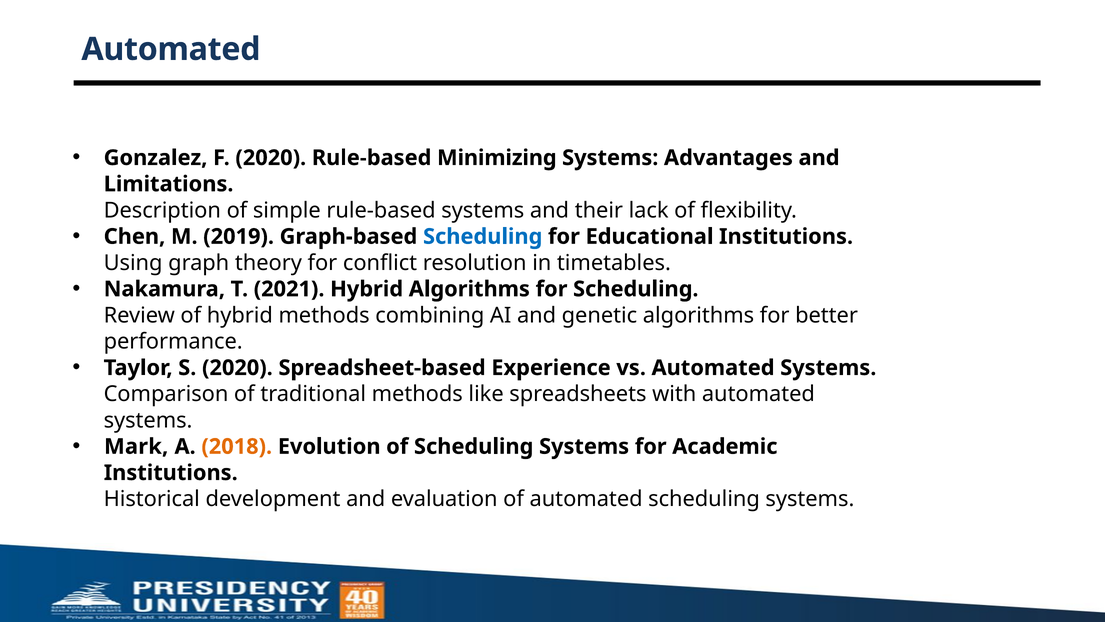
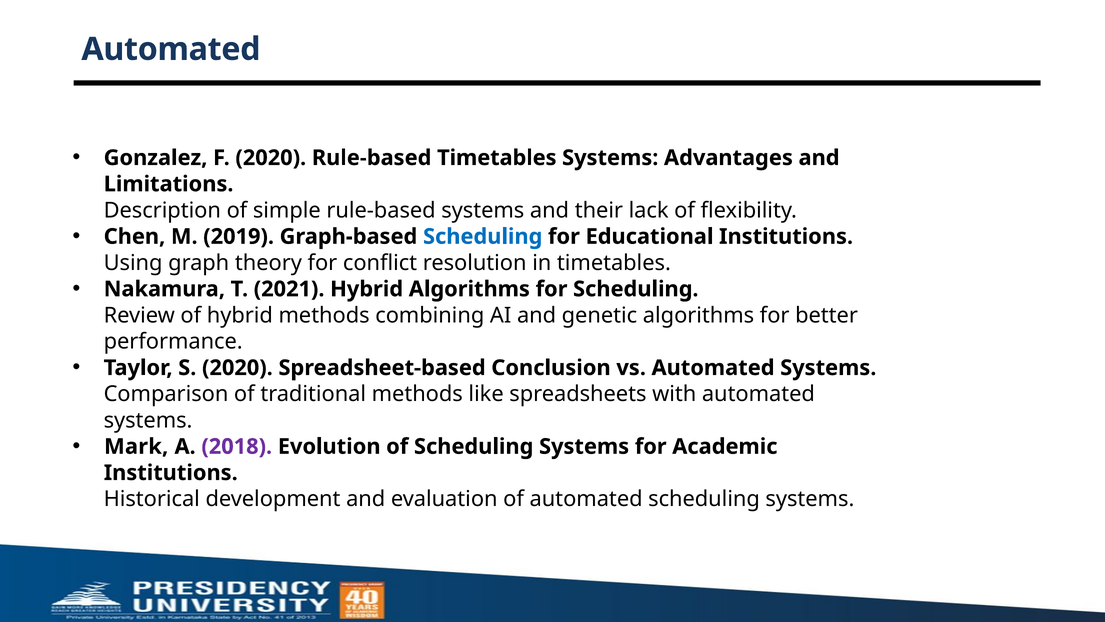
Rule-based Minimizing: Minimizing -> Timetables (497, 158)
Experience: Experience -> Conclusion (551, 368)
2018 colour: orange -> purple (237, 446)
